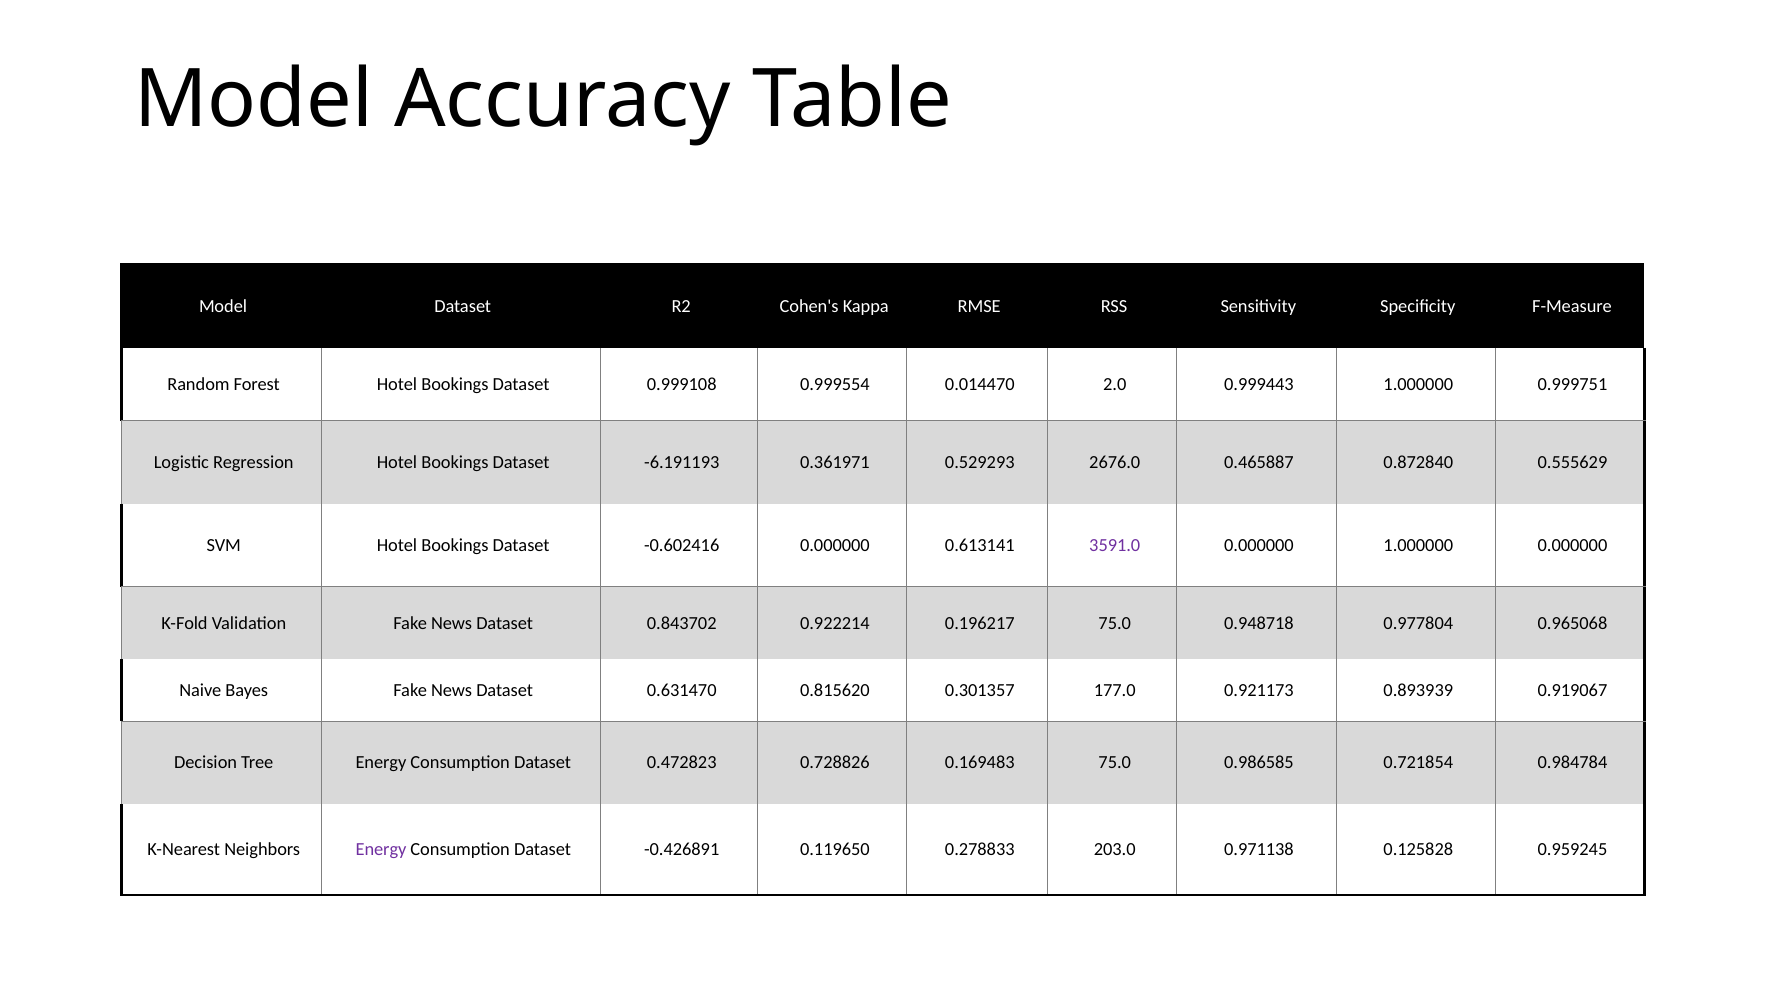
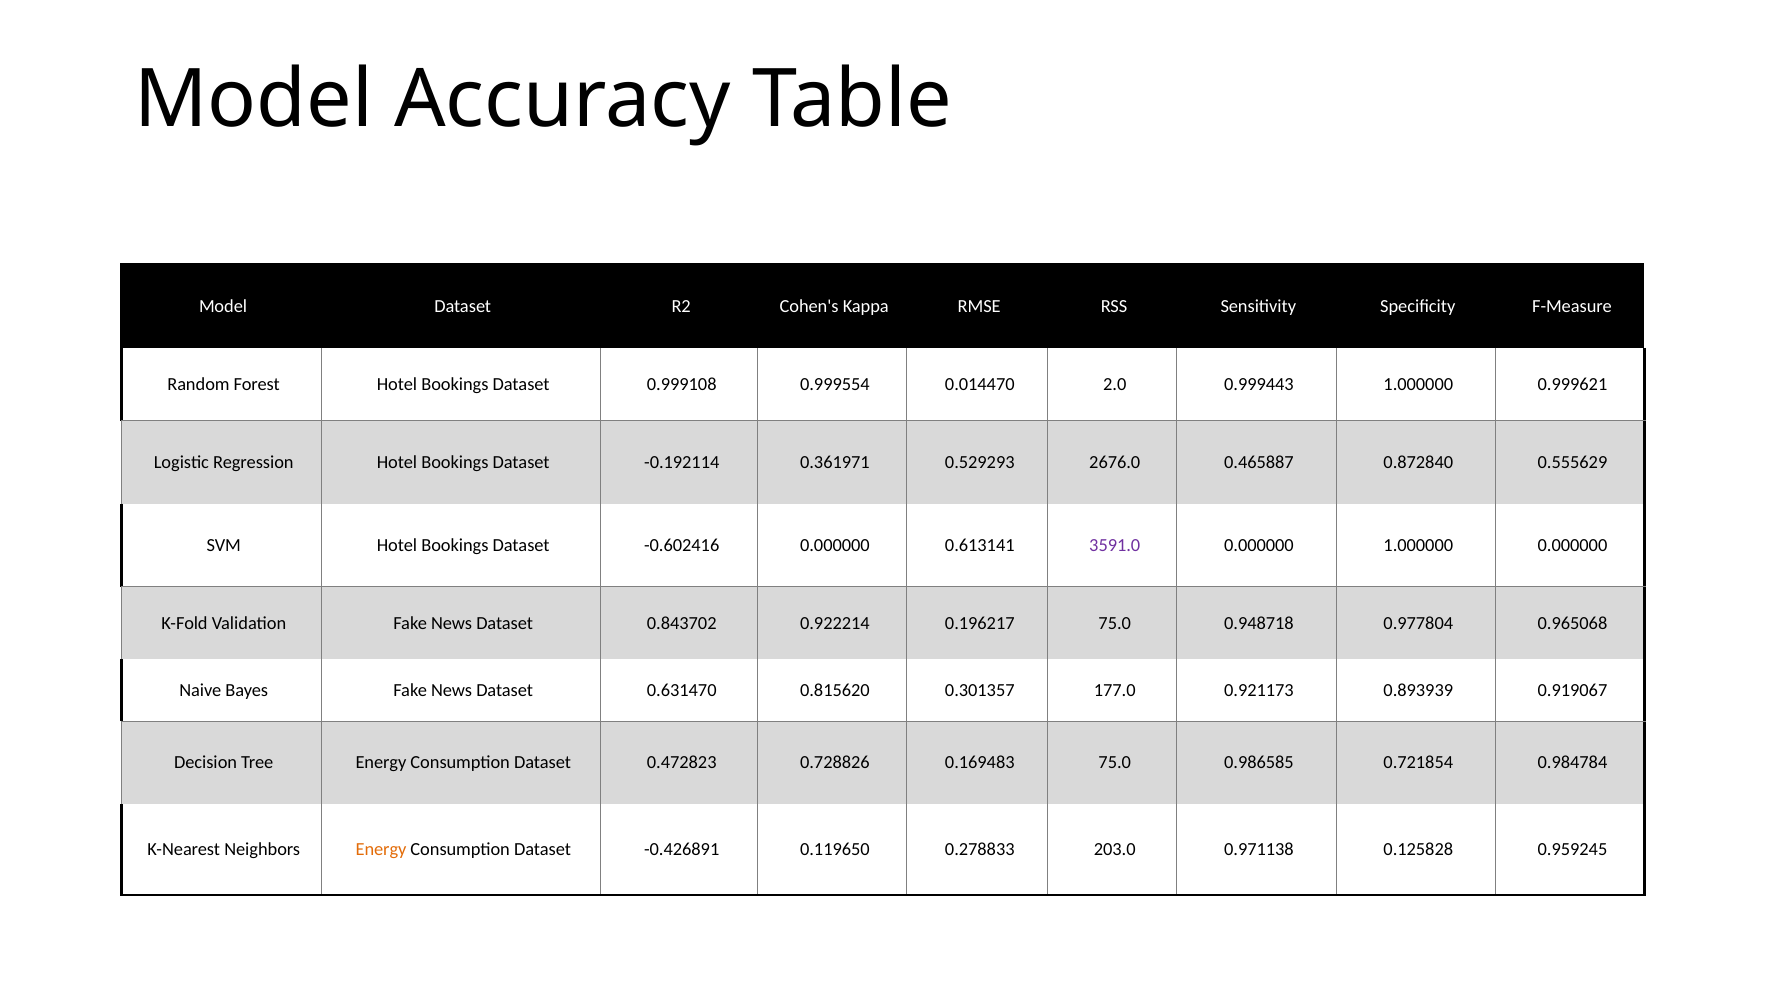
0.999751: 0.999751 -> 0.999621 (1573, 384)
-6.191193: -6.191193 -> -0.192114 (682, 462)
Energy colour: purple -> orange (381, 849)
